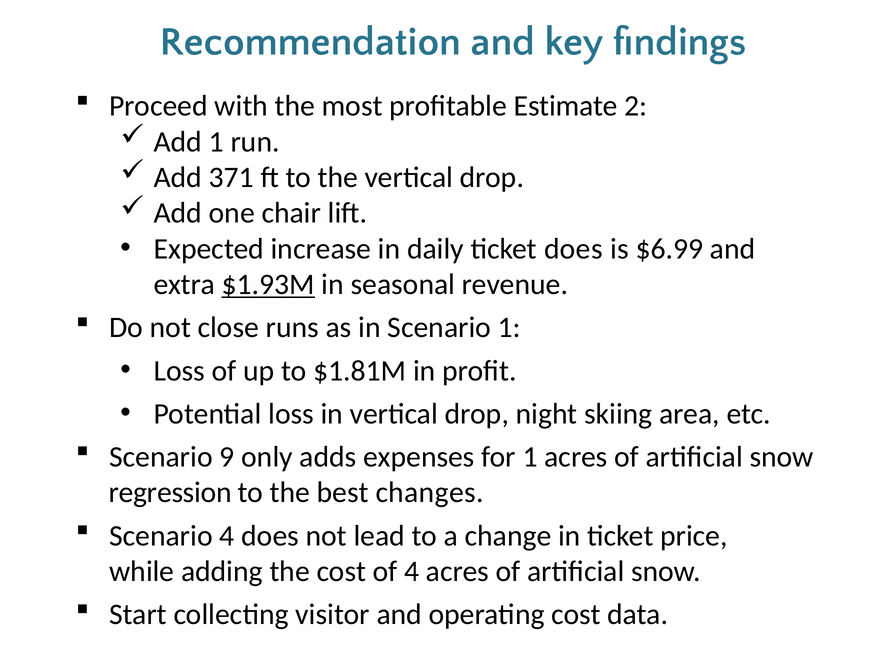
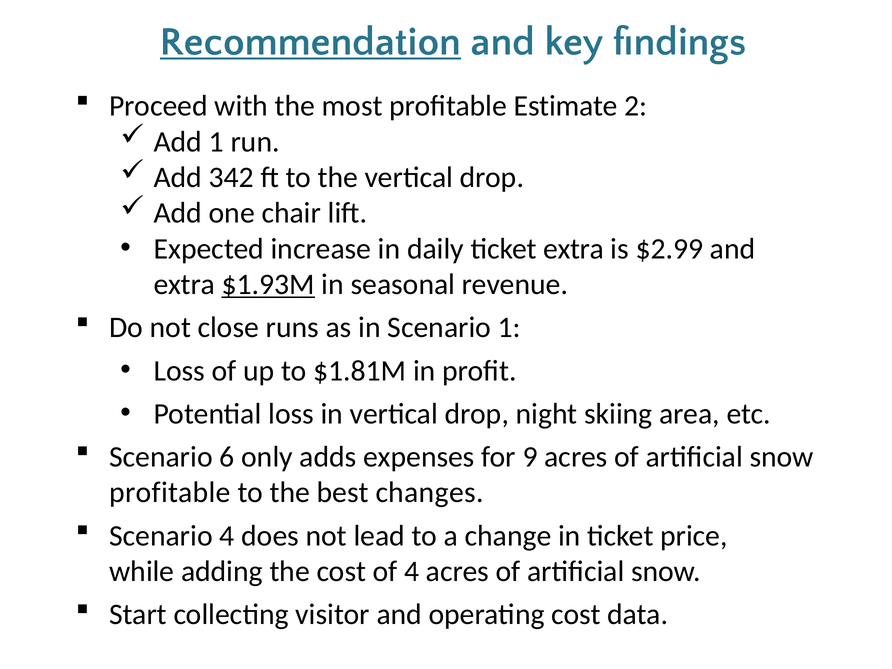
Recommendation underline: none -> present (310, 41)
371: 371 -> 342 (231, 177)
ticket does: does -> extra (574, 249)
$6.99: $6.99 -> $2.99 (669, 249)
9: 9 -> 6 (227, 457)
for 1: 1 -> 9 (530, 457)
regression: regression -> profitable (170, 493)
